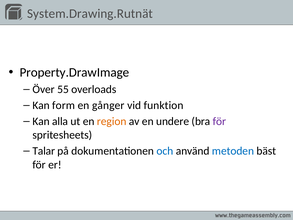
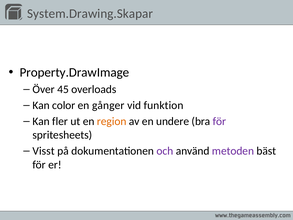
System.Drawing.Rutnät: System.Drawing.Rutnät -> System.Drawing.Skapar (90, 13)
55: 55 -> 45 (63, 89)
form: form -> color (64, 105)
alla: alla -> fler (60, 121)
Talar: Talar -> Visst (44, 151)
och colour: blue -> purple (165, 151)
metoden colour: blue -> purple (233, 151)
